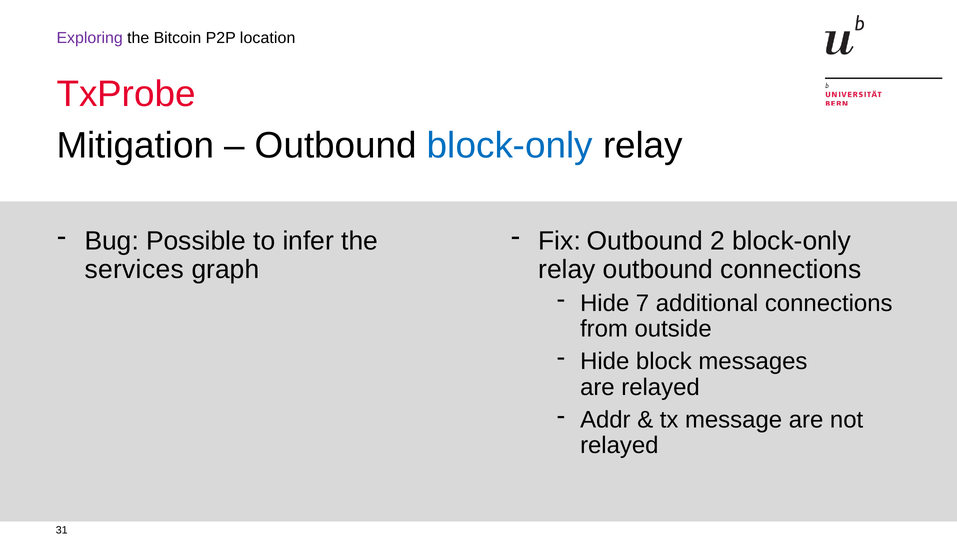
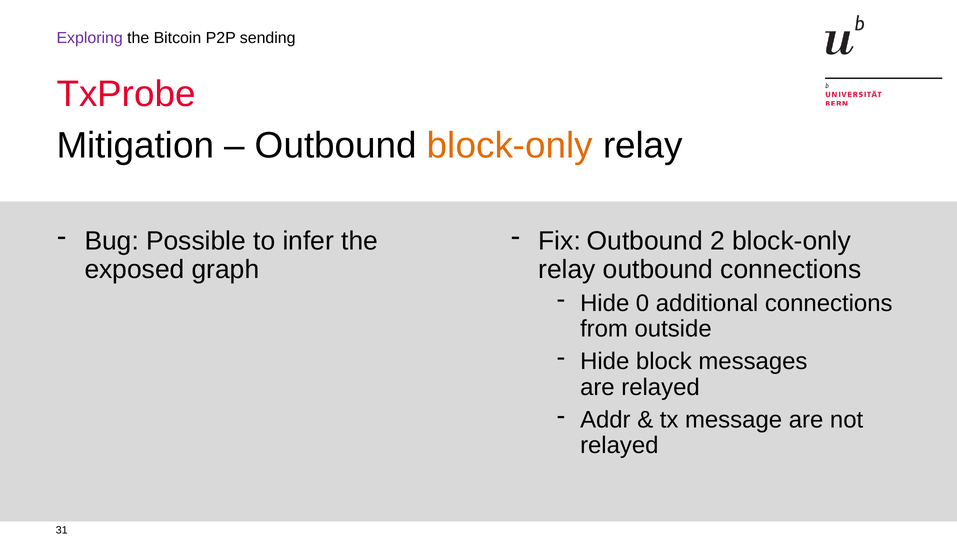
location: location -> sending (268, 38)
block-only colour: blue -> orange (510, 145)
services: services -> exposed (134, 269)
7: 7 -> 0 (643, 303)
